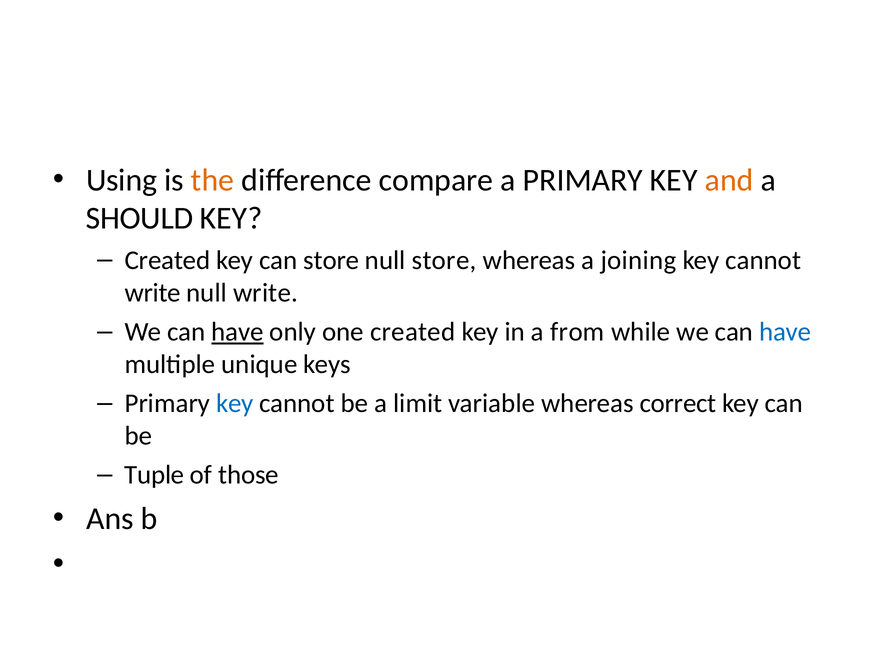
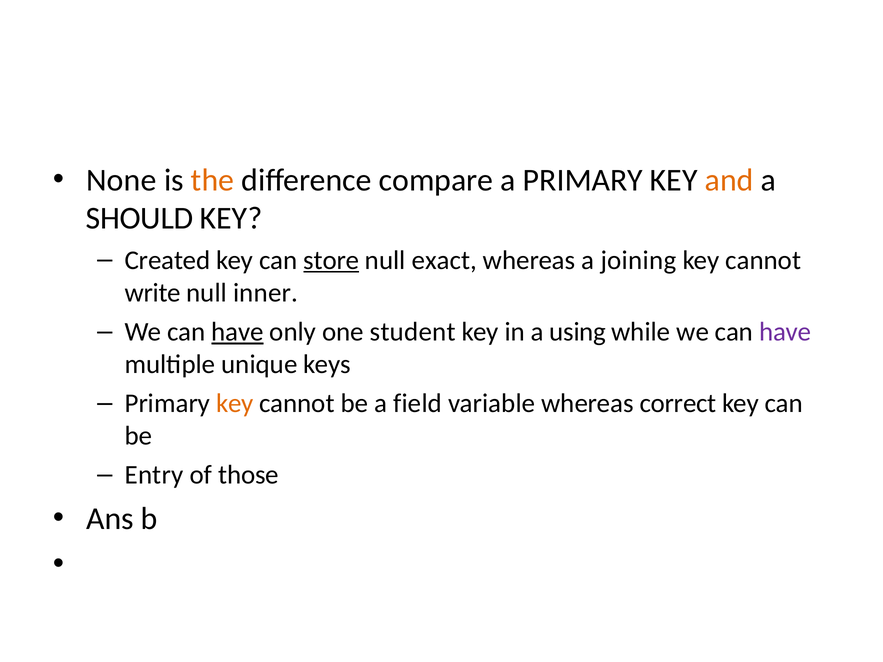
Using: Using -> None (121, 180)
store underline: none -> present (331, 260)
null store: store -> exact (444, 260)
null write: write -> inner (265, 293)
one created: created -> student (413, 332)
from: from -> using (578, 332)
have colour: blue -> purple (785, 332)
key colour: blue -> orange (235, 404)
limit: limit -> field (418, 404)
Tuple: Tuple -> Entry (154, 475)
